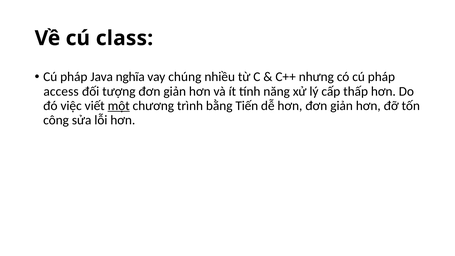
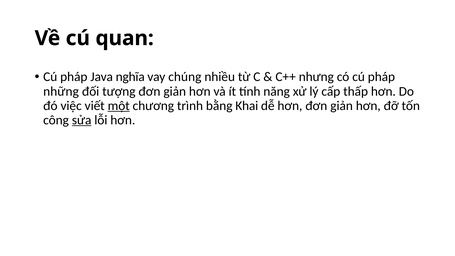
class: class -> quan (125, 38)
access: access -> những (61, 91)
Tiến: Tiến -> Khai (247, 106)
sửa underline: none -> present (82, 120)
